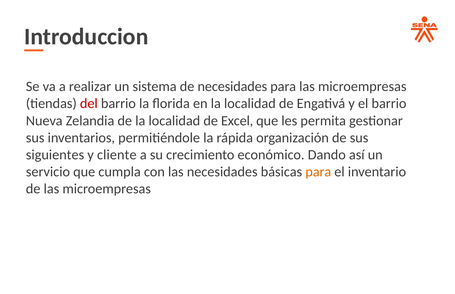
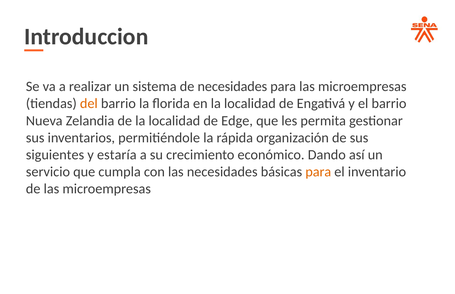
del colour: red -> orange (89, 104)
Excel: Excel -> Edge (237, 121)
cliente: cliente -> estaría (117, 155)
